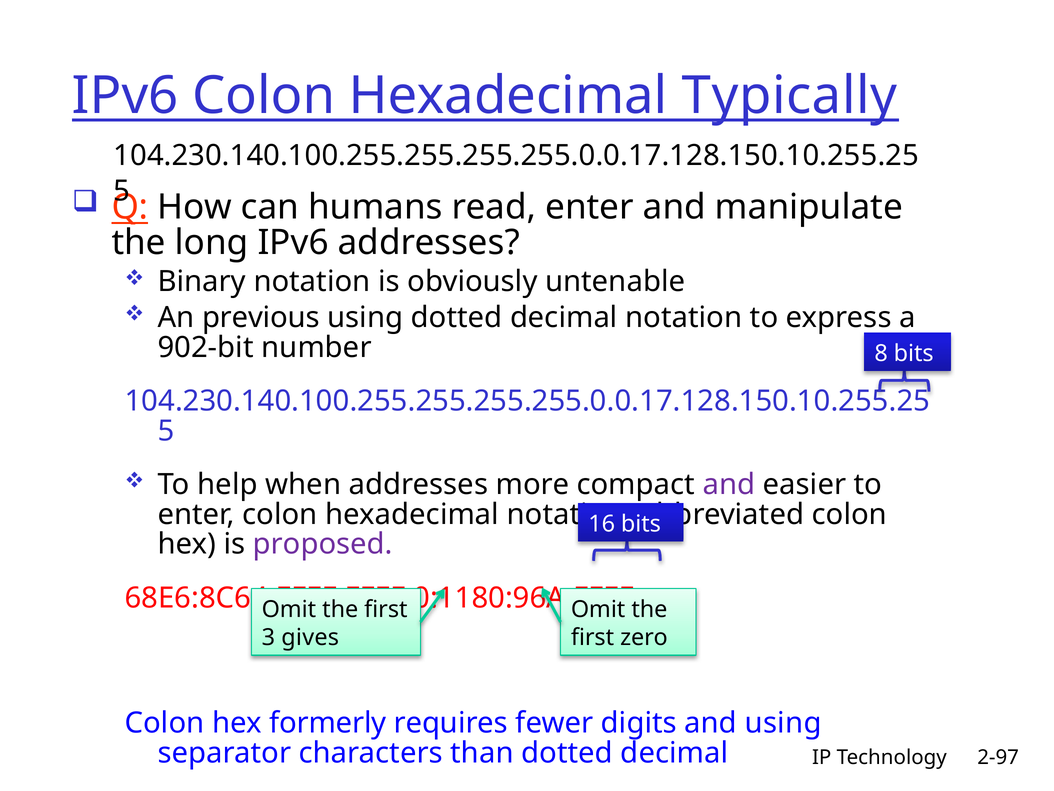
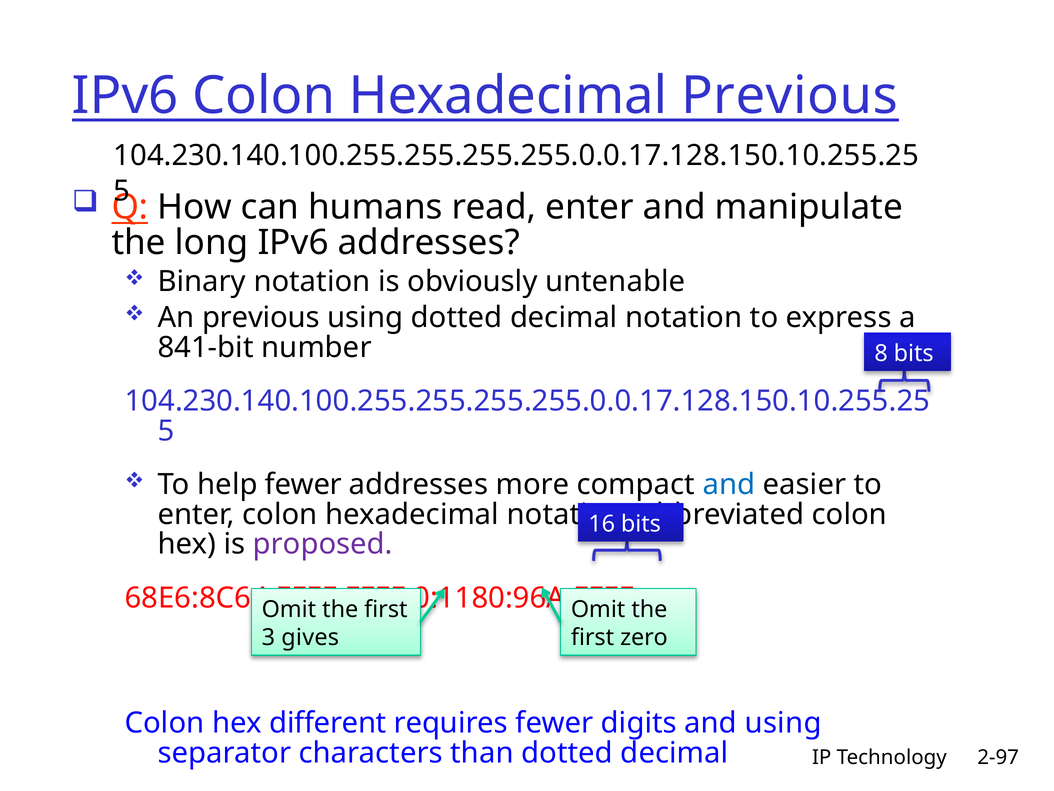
Hexadecimal Typically: Typically -> Previous (790, 96)
902-bit: 902-bit -> 841-bit (206, 347)
help when: when -> fewer (303, 484)
and colour: purple -> blue (729, 484)
formerly: formerly -> different (328, 723)
